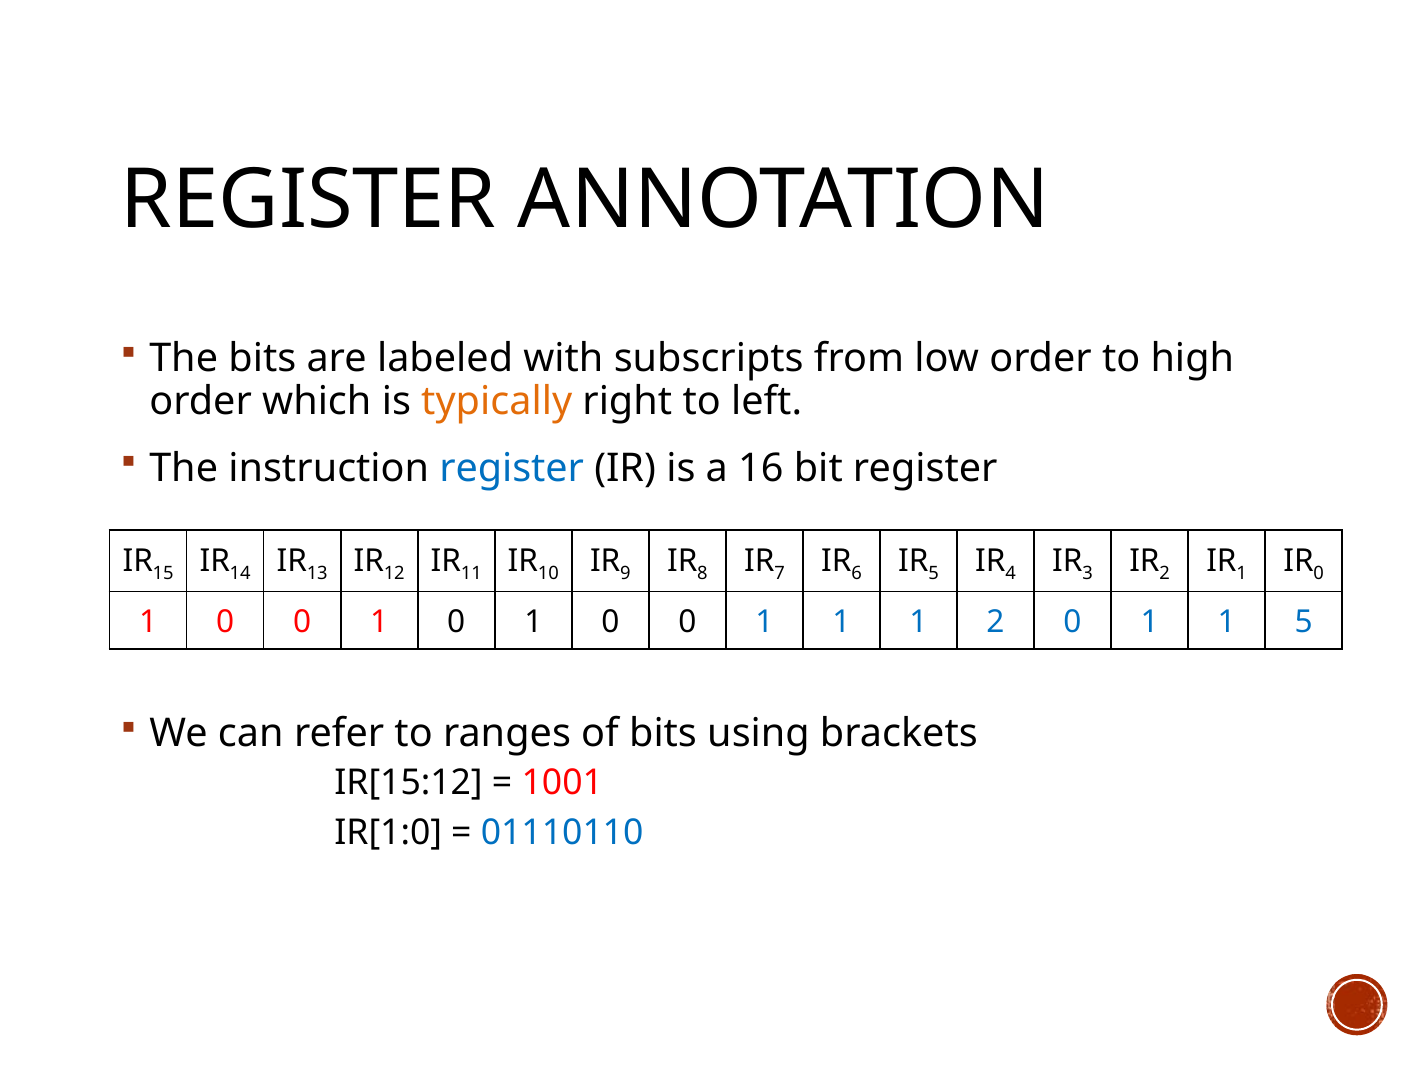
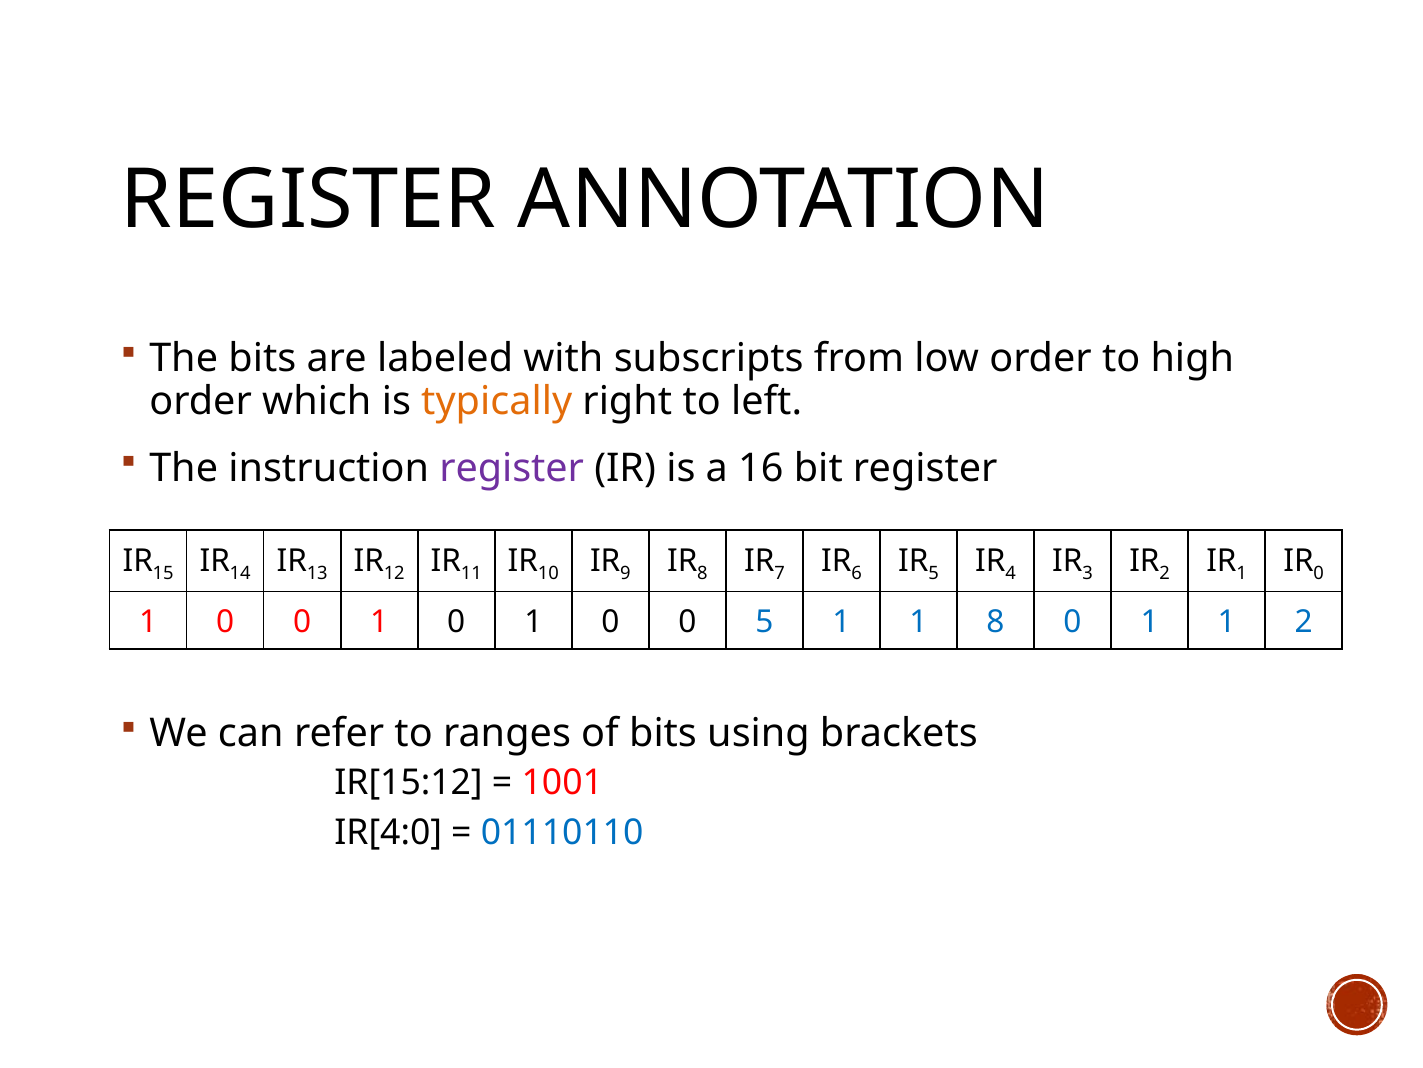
register colour: blue -> purple (512, 468)
1: 1 -> 5 (764, 622)
1 2: 2 -> 8 (995, 622)
1 5: 5 -> 2 (1304, 622)
IR[1:0: IR[1:0 -> IR[4:0 (388, 832)
